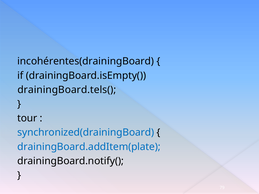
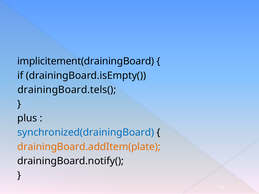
incohérentes(drainingBoard: incohérentes(drainingBoard -> implicitement(drainingBoard (86, 61)
tour: tour -> plus (27, 118)
drainingBoard.addItem(plate colour: blue -> orange (89, 147)
